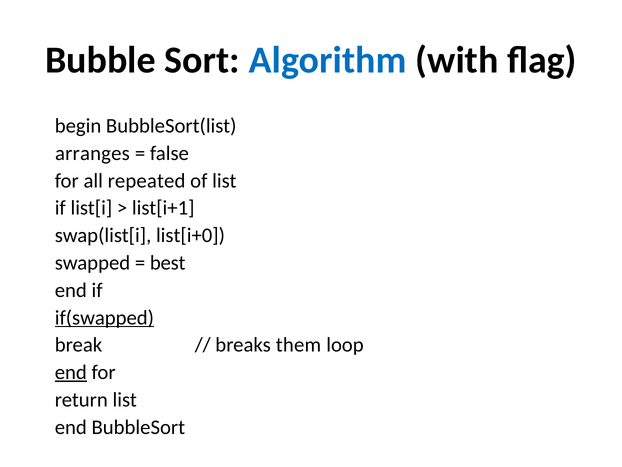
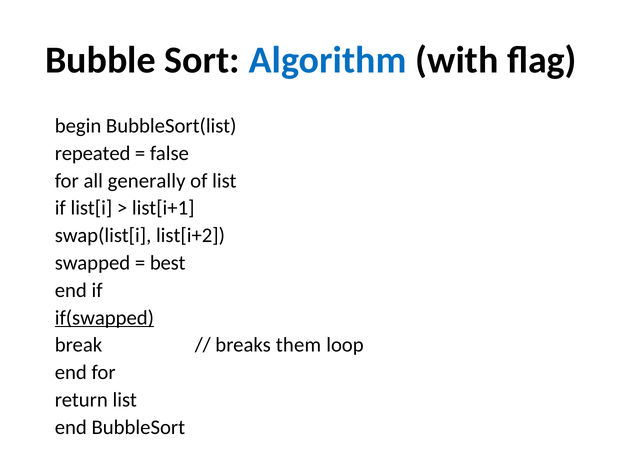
arranges: arranges -> repeated (93, 153)
repeated: repeated -> generally (147, 181)
list[i+0: list[i+0 -> list[i+2 (190, 235)
end underline: present -> none (71, 372)
